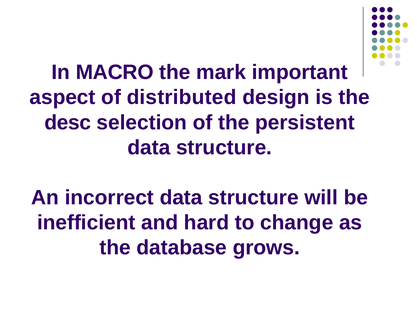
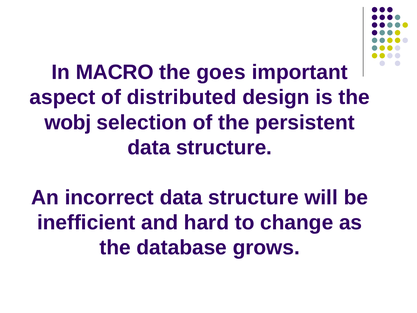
mark: mark -> goes (221, 72)
desc: desc -> wobj (68, 122)
